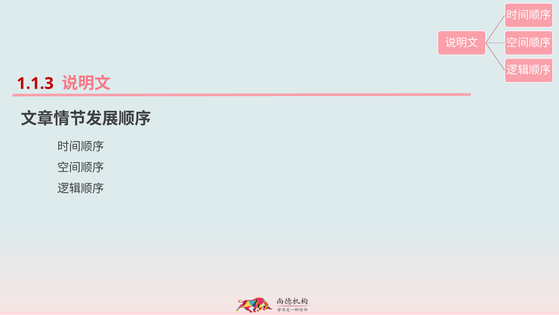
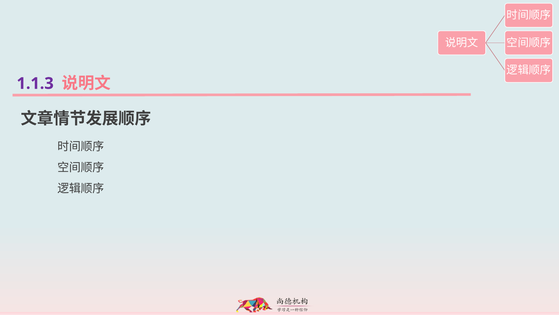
1.1.3 colour: red -> purple (35, 83)
